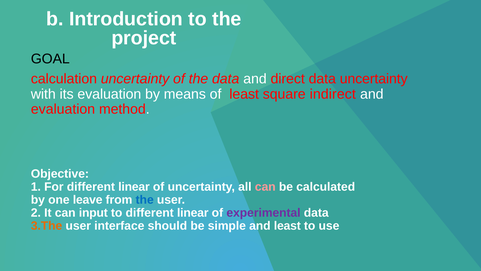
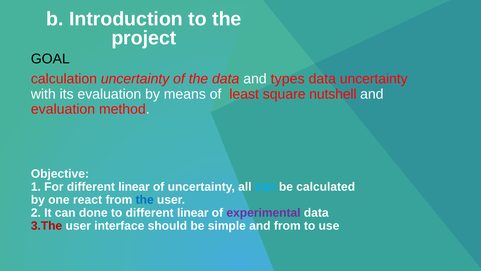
direct: direct -> types (288, 79)
indirect: indirect -> nutshell (333, 94)
can colour: pink -> light blue (265, 186)
leave: leave -> react (88, 199)
input: input -> done (93, 212)
3.The colour: orange -> red (47, 225)
and least: least -> from (287, 225)
